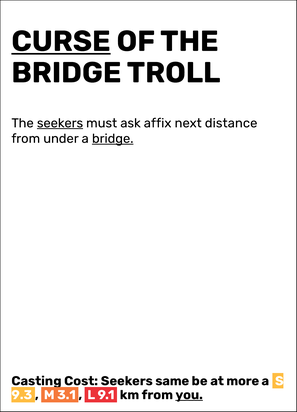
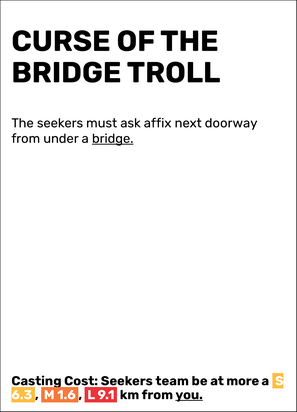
CURSE underline: present -> none (61, 41)
seekers underline: present -> none (60, 123)
distance: distance -> doorway (231, 123)
same: same -> team (172, 380)
9.3: 9.3 -> 6.3 (22, 394)
3.1: 3.1 -> 1.6 (66, 394)
